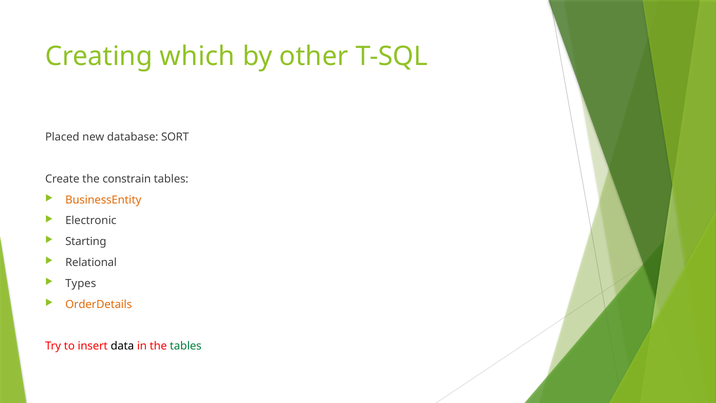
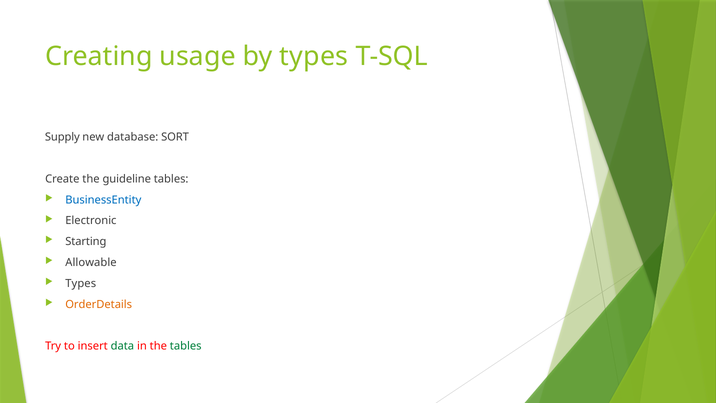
which: which -> usage (198, 56)
by other: other -> types (314, 56)
Placed: Placed -> Supply (62, 137)
constrain: constrain -> guideline (127, 179)
BusinessEntity colour: orange -> blue (103, 200)
Relational: Relational -> Allowable (91, 262)
data colour: black -> green (122, 346)
